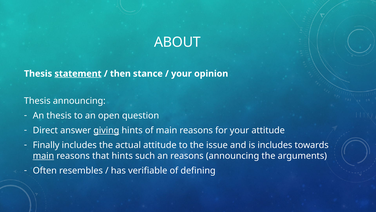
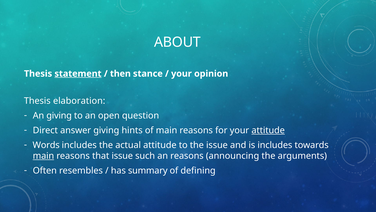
Thesis announcing: announcing -> elaboration (79, 101)
An thesis: thesis -> giving (59, 115)
giving underline: present -> none (106, 130)
attitude underline: none -> present (268, 130)
Finally: Finally -> Words (46, 145)
that hints: hints -> issue (122, 156)
verifiable: verifiable -> summary (148, 170)
